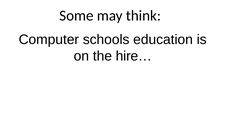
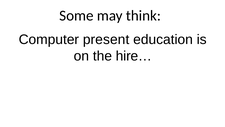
schools: schools -> present (106, 39)
